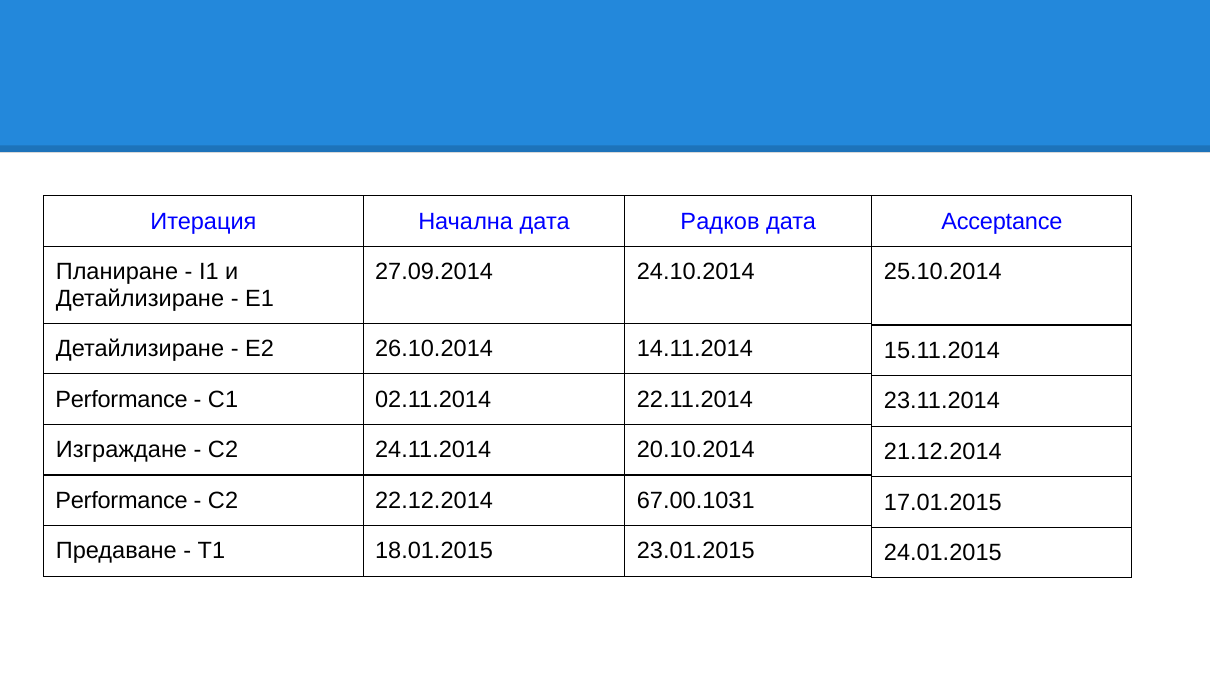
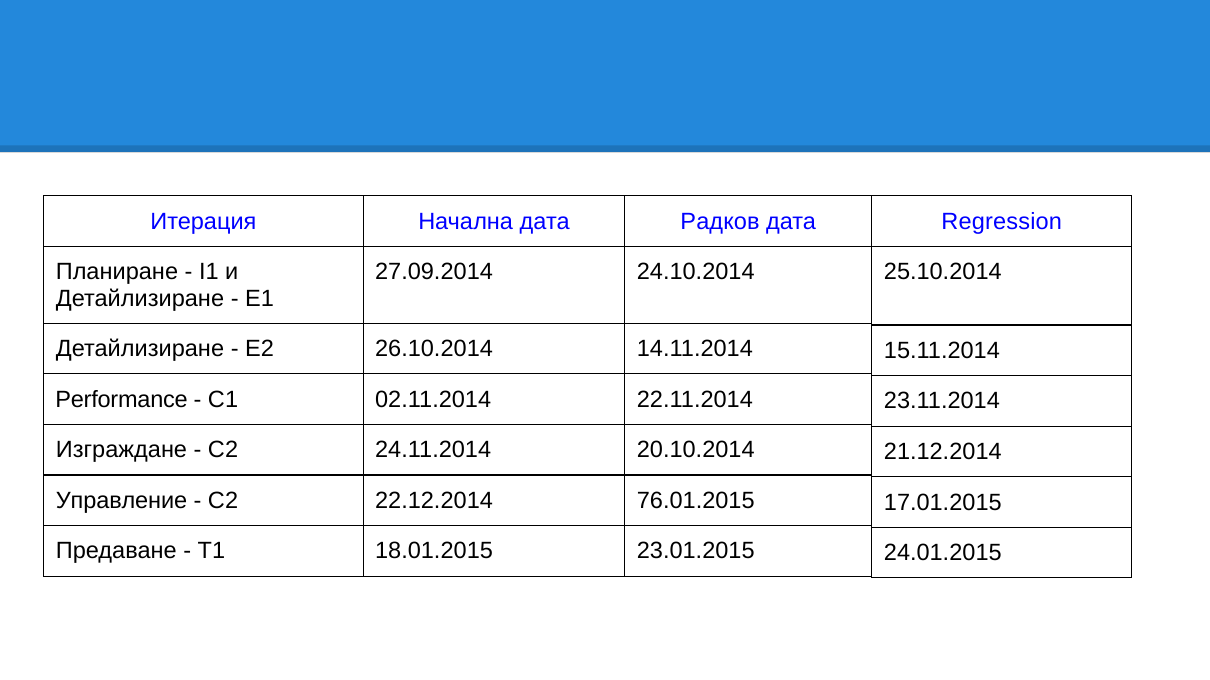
Acceptance: Acceptance -> Regression (1002, 222)
Performance: Performance -> Управление (122, 501)
67.00.1031: 67.00.1031 -> 76.01.2015 (696, 501)
